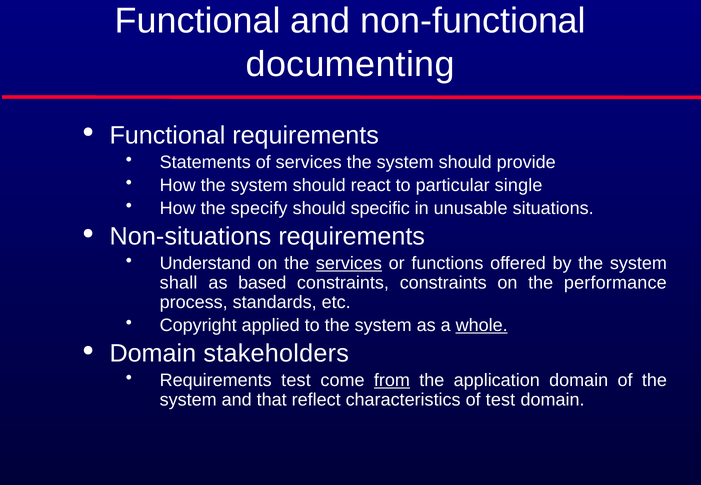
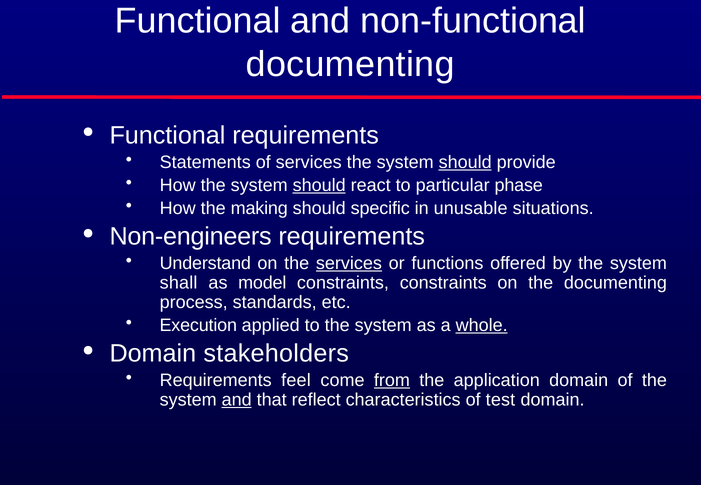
should underline: none -> present (465, 162)
should underline: none -> present (319, 185)
single: single -> phase (519, 185)
specify: specify -> making (259, 208)
Non-situations: Non-situations -> Non-engineers (191, 237)
based: based -> model (262, 283)
the performance: performance -> documenting (615, 283)
Copyright: Copyright -> Execution (198, 325)
Requirements test: test -> feel (296, 381)
and underline: none -> present (237, 400)
